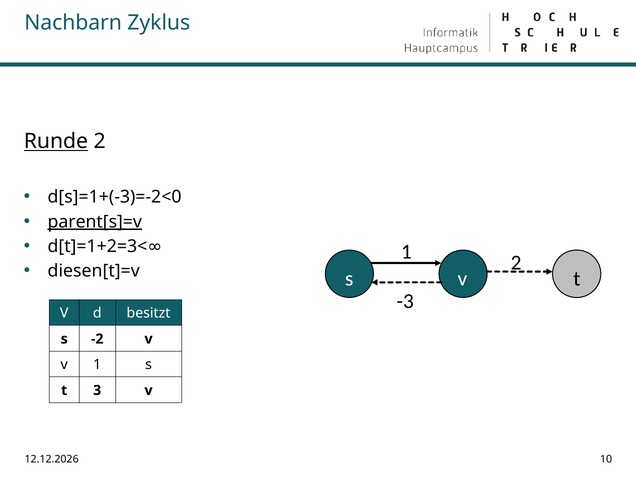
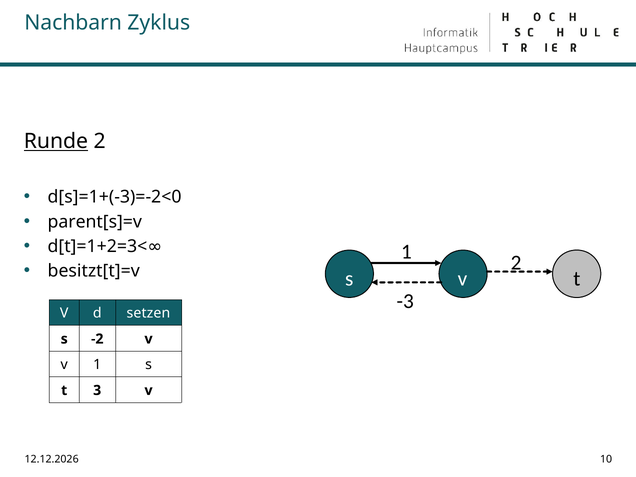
parent[s]=v underline: present -> none (95, 222)
diesen[t]=v: diesen[t]=v -> besitzt[t]=v (94, 271)
besitzt: besitzt -> setzen (148, 313)
